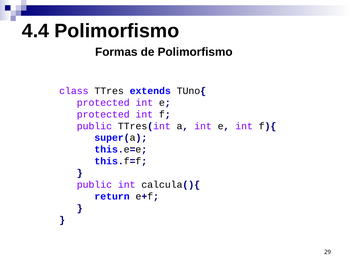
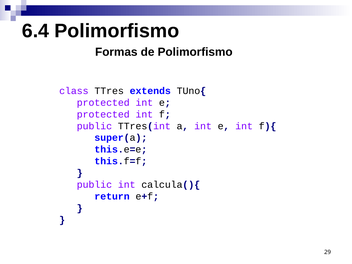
4.4: 4.4 -> 6.4 (35, 31)
